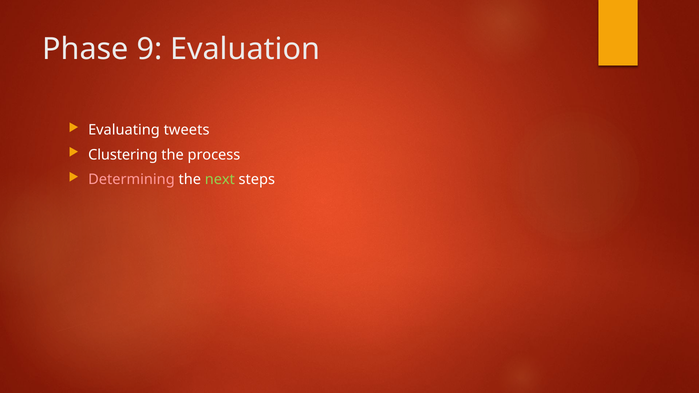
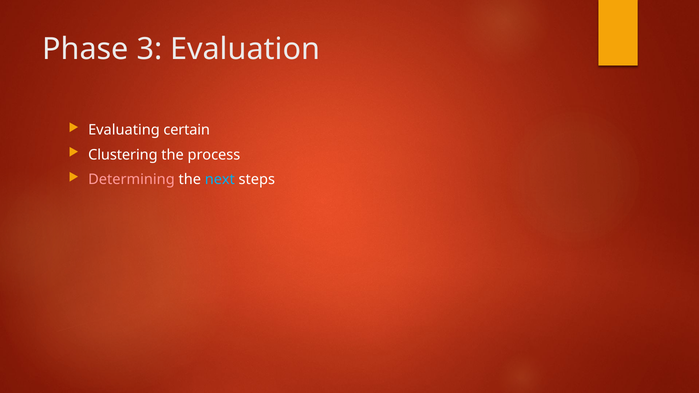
9: 9 -> 3 (149, 49)
tweets: tweets -> certain (187, 130)
next colour: light green -> light blue (220, 180)
